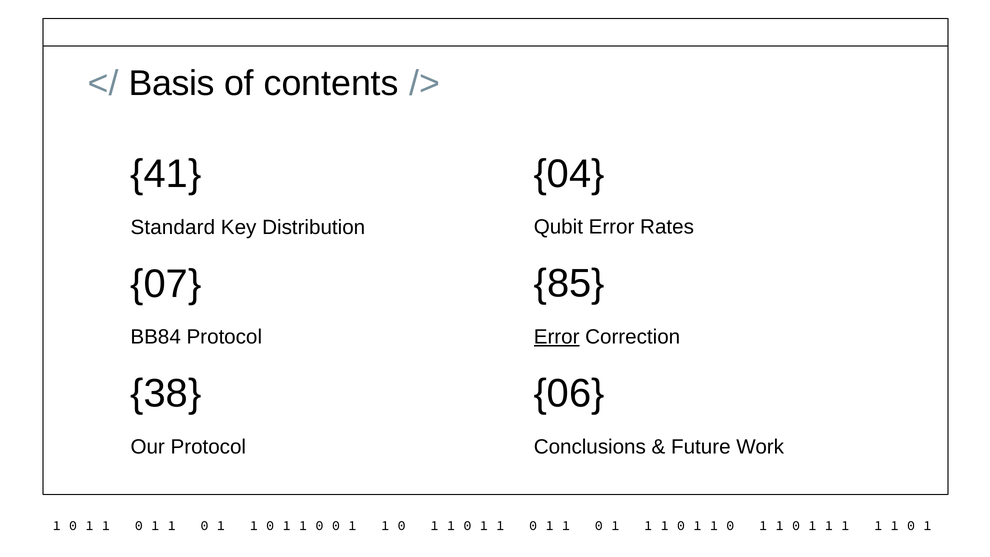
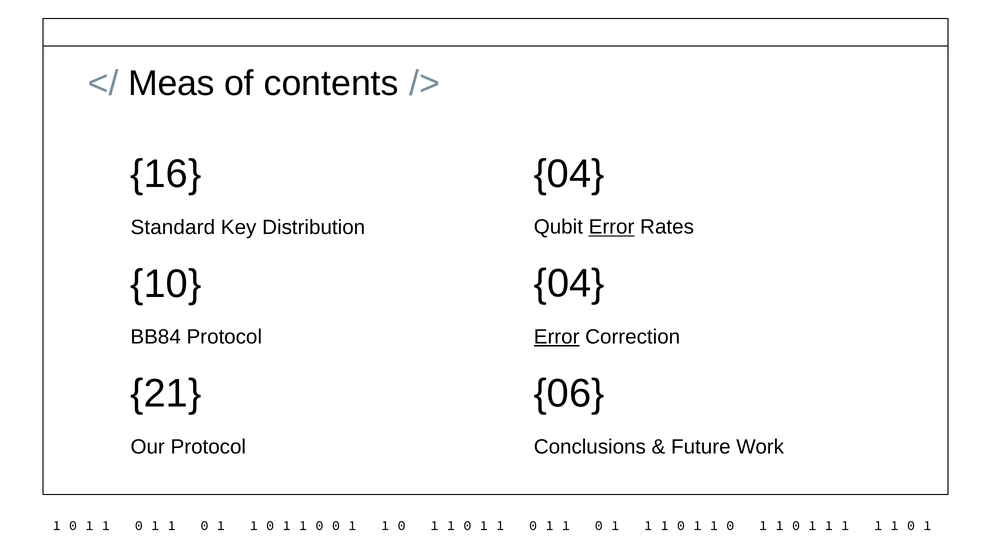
Basis: Basis -> Meas (172, 84)
41: 41 -> 16 (166, 174)
Error underline: none -> present (612, 227)
07: 07 -> 10 (166, 284)
85: 85 -> 04 (569, 284)
38: 38 -> 21 (166, 394)
